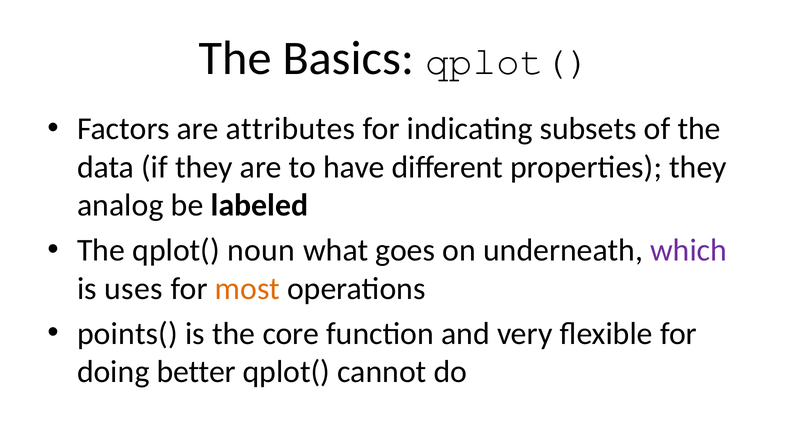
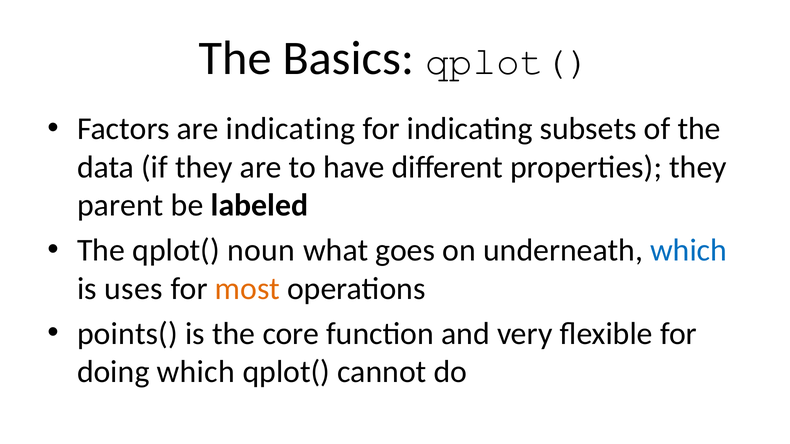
are attributes: attributes -> indicating (290, 129)
analog: analog -> parent (120, 205)
which colour: purple -> blue (689, 251)
doing better: better -> which (196, 372)
